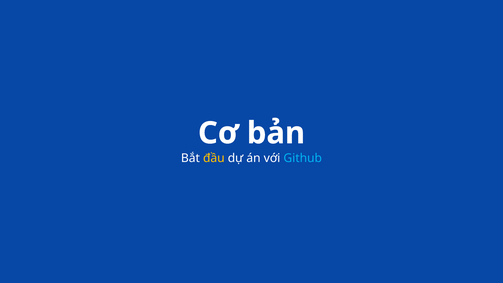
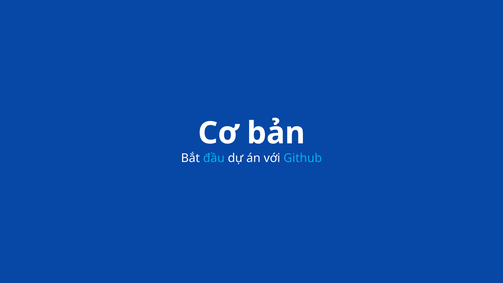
đầu colour: yellow -> light blue (214, 158)
